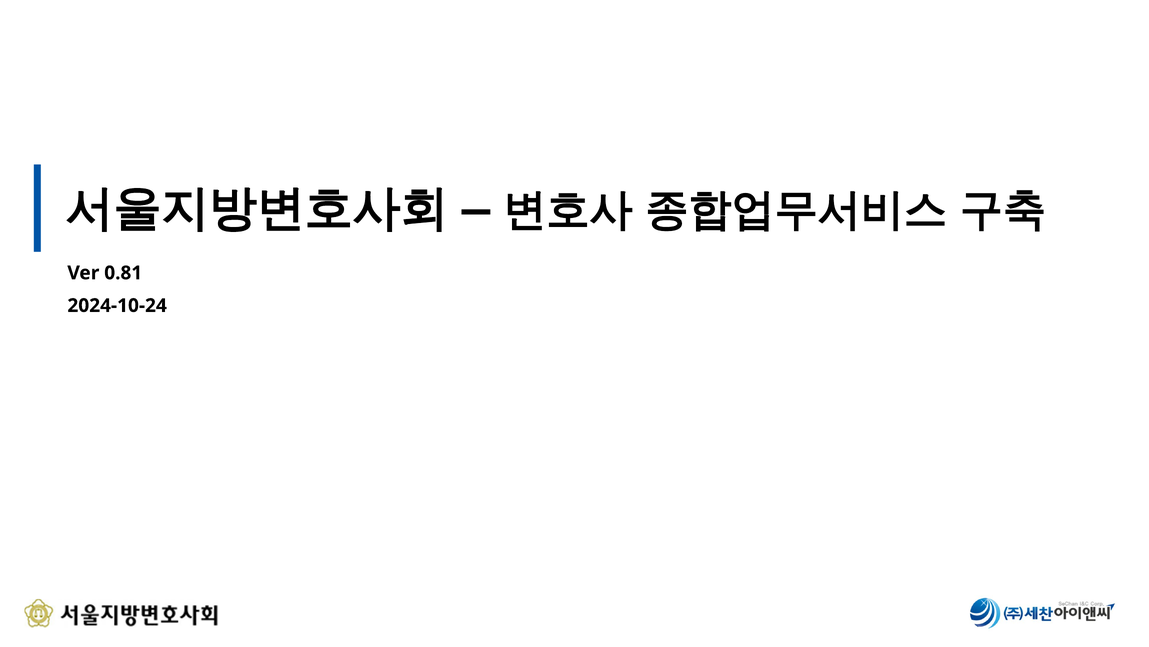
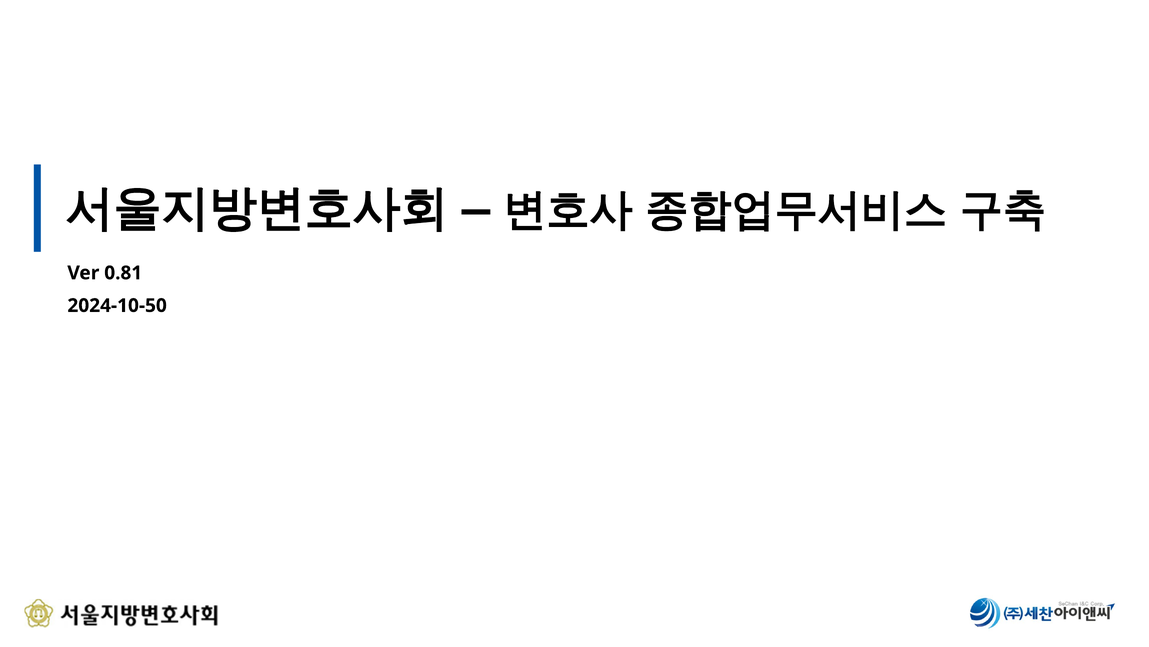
2024-10-24: 2024-10-24 -> 2024-10-50 (117, 305)
